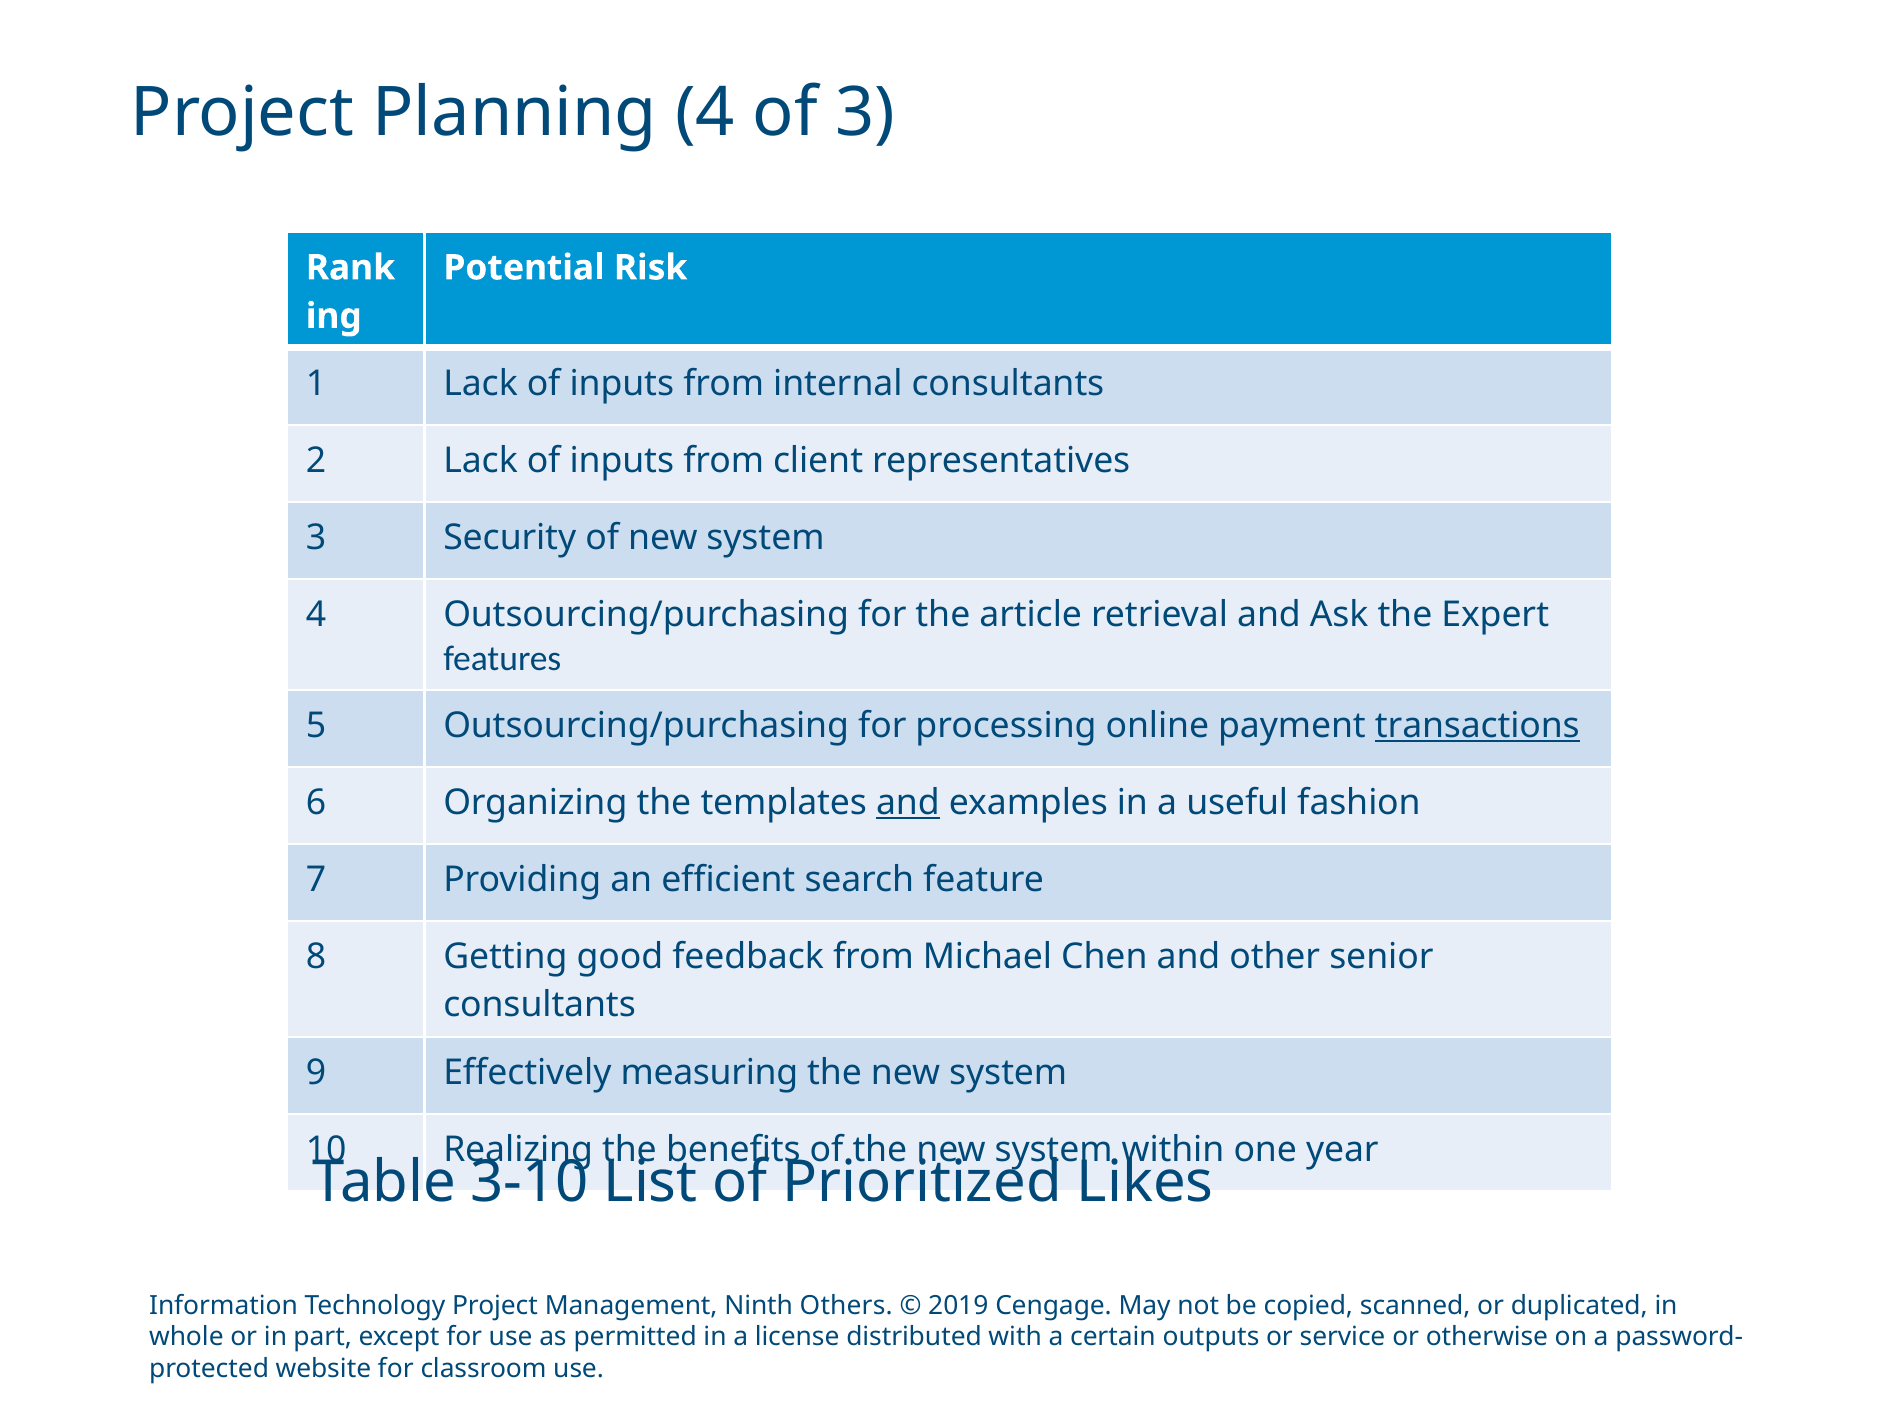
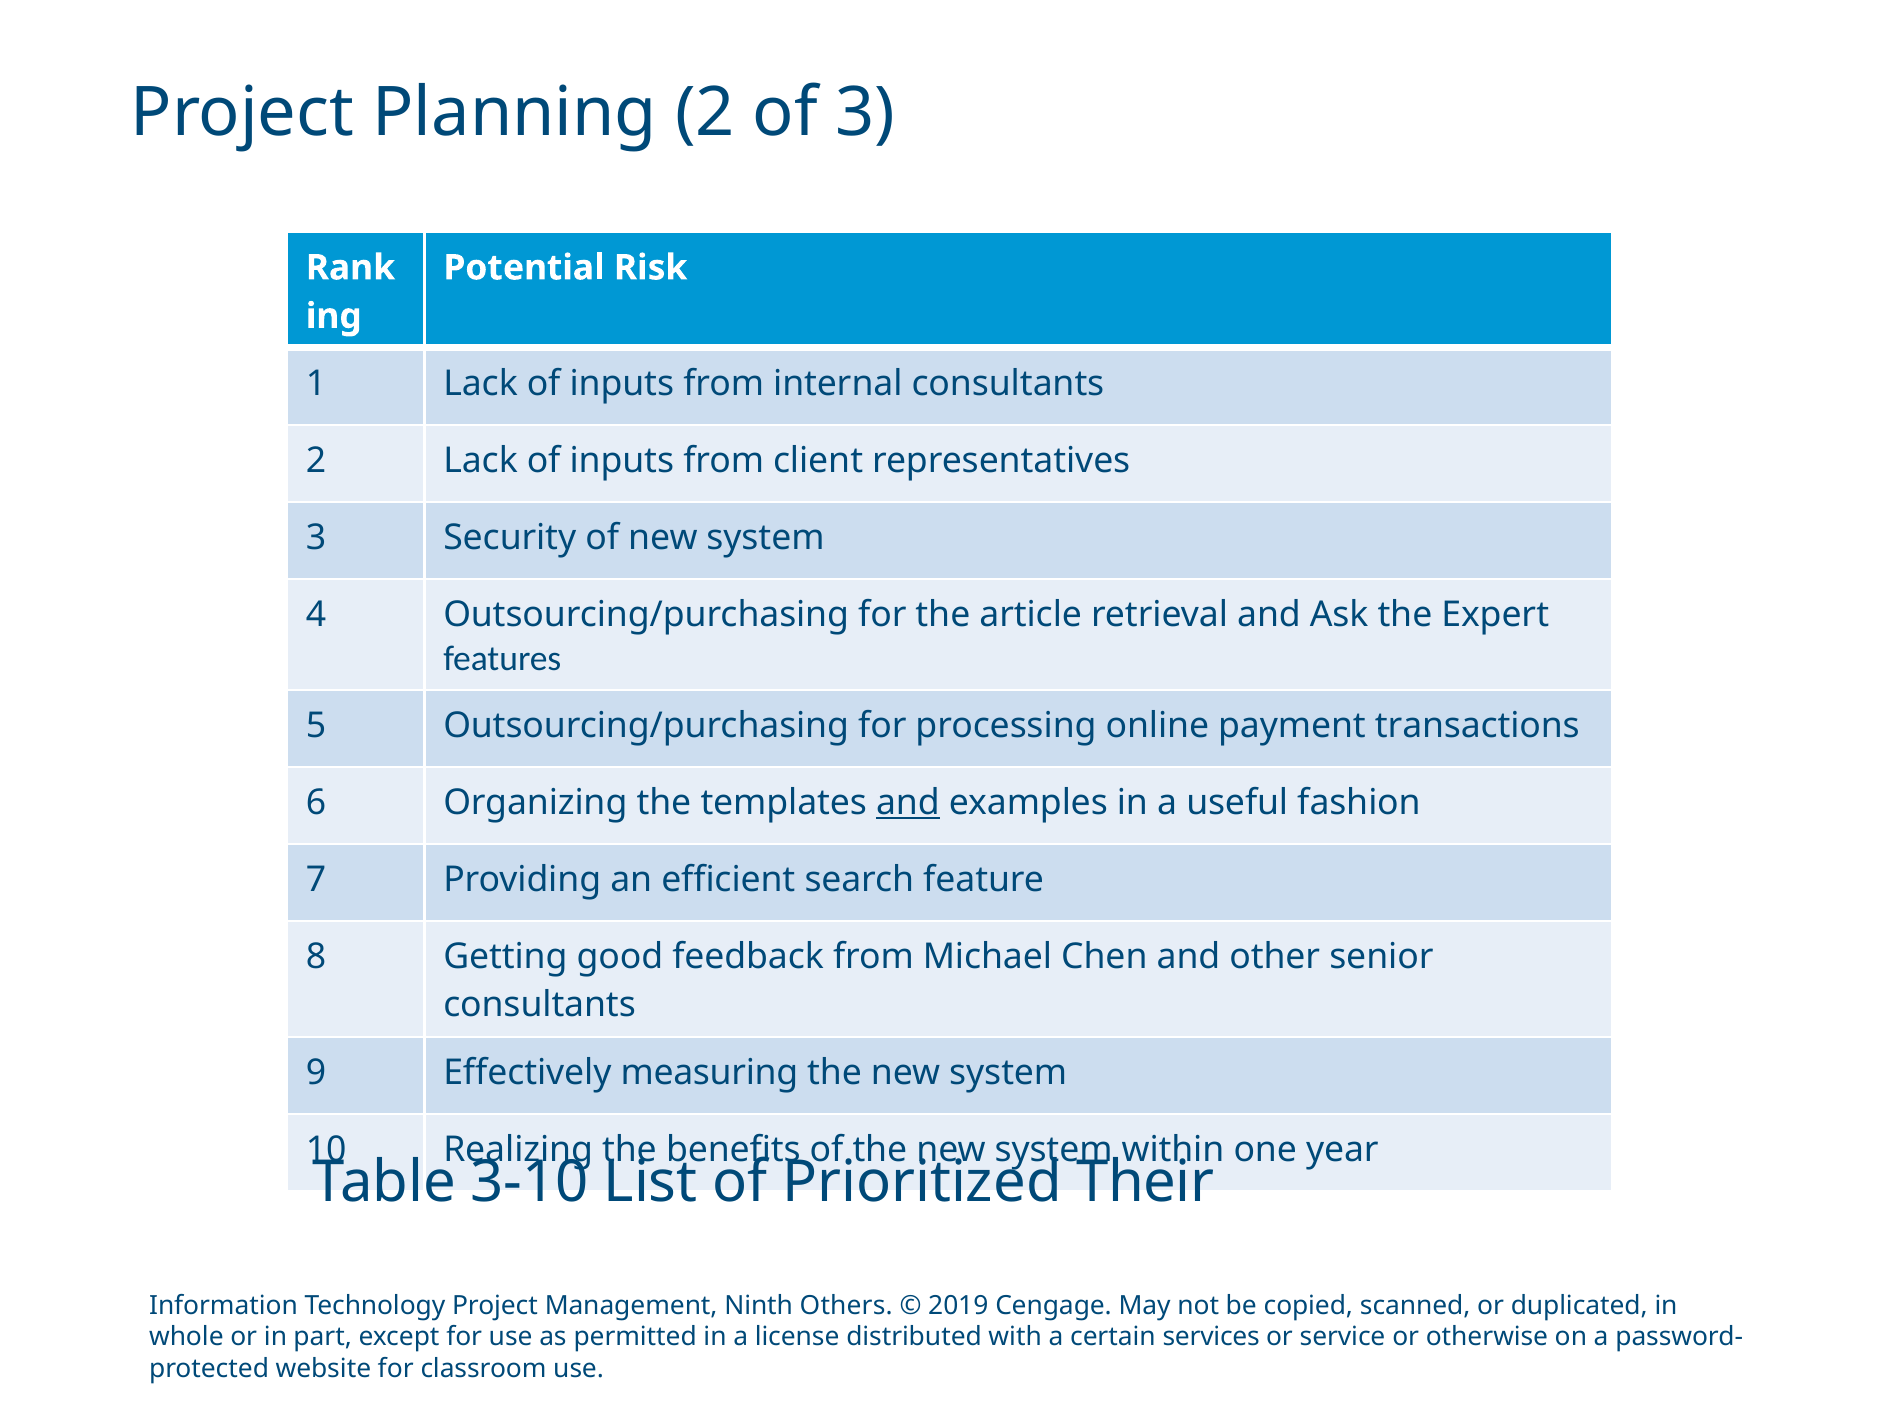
Planning 4: 4 -> 2 (705, 112)
transactions underline: present -> none (1477, 726)
Likes: Likes -> Their (1146, 1182)
outputs: outputs -> services (1211, 1337)
